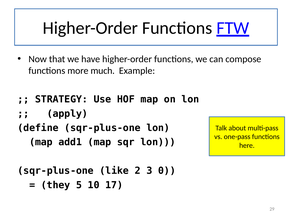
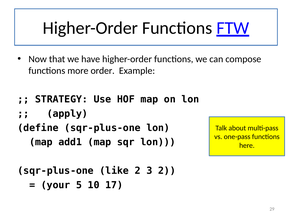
much: much -> order (103, 71)
3 0: 0 -> 2 (167, 171)
they: they -> your (56, 185)
